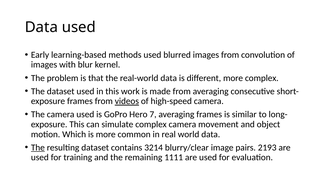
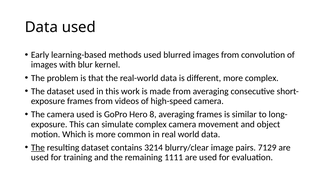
videos underline: present -> none (127, 101)
7: 7 -> 8 (153, 115)
2193: 2193 -> 7129 (267, 148)
